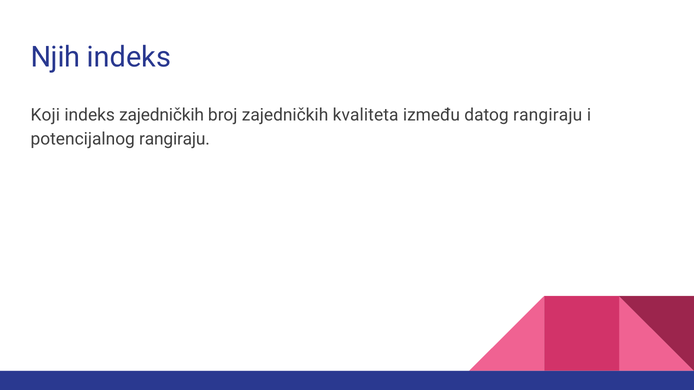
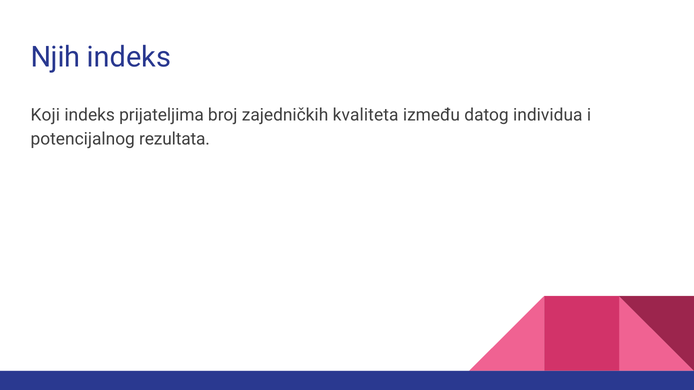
indeks zajedničkih: zajedničkih -> prijateljima (162, 115)
datog rangiraju: rangiraju -> individua (548, 115)
potencijalnog rangiraju: rangiraju -> rezultata (175, 139)
